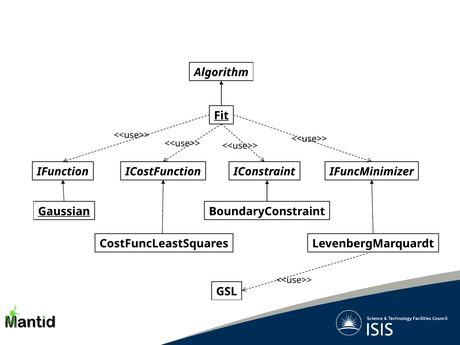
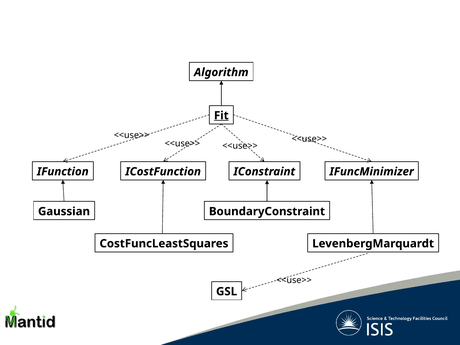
Gaussian underline: present -> none (64, 211)
